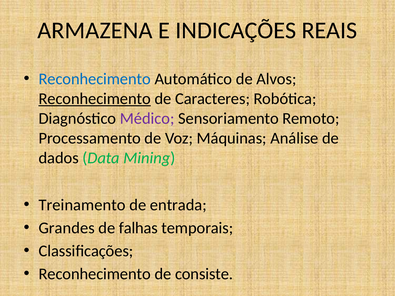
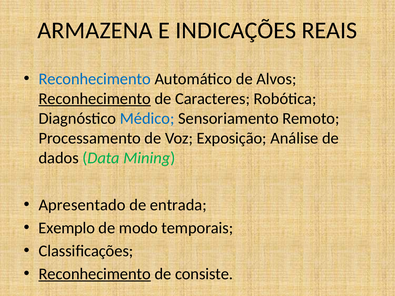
Médico colour: purple -> blue (147, 119)
Máquinas: Máquinas -> Exposição (232, 138)
Treinamento: Treinamento -> Apresentado (82, 205)
Grandes: Grandes -> Exemplo (67, 228)
falhas: falhas -> modo (138, 228)
Reconhecimento underline: none -> present (95, 274)
